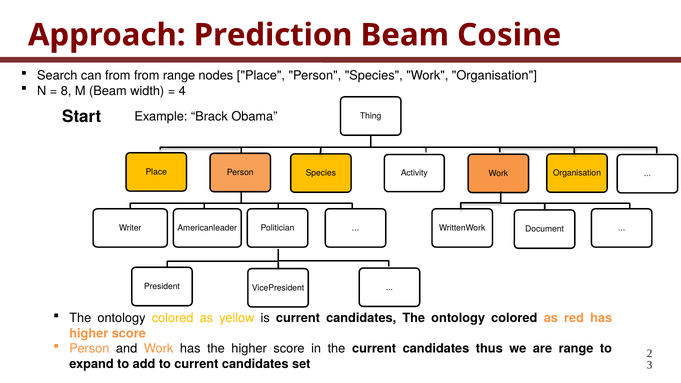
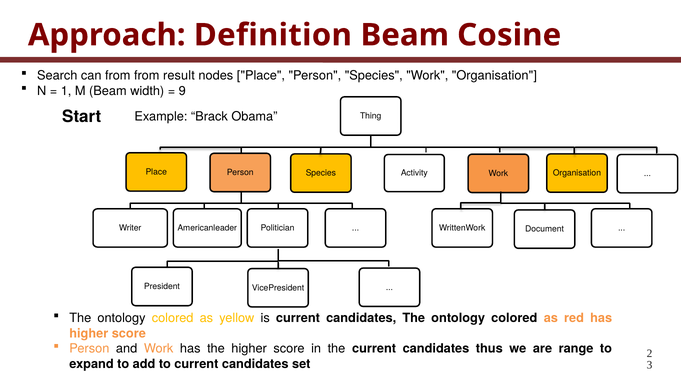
Prediction: Prediction -> Definition (273, 35)
from range: range -> result (179, 76)
8: 8 -> 1 (66, 91)
4: 4 -> 9 (182, 91)
